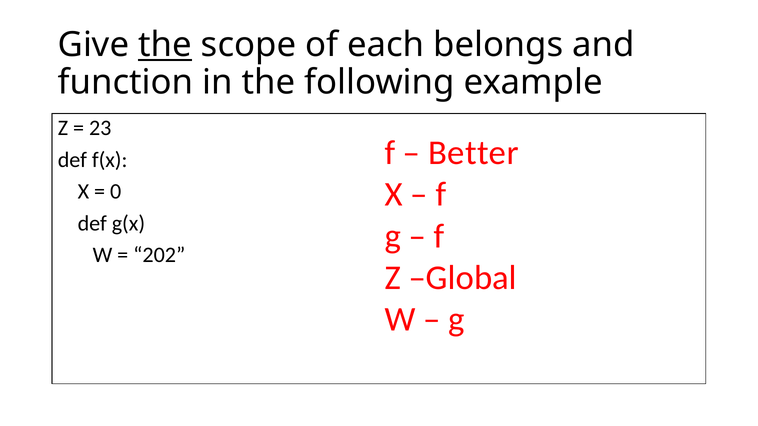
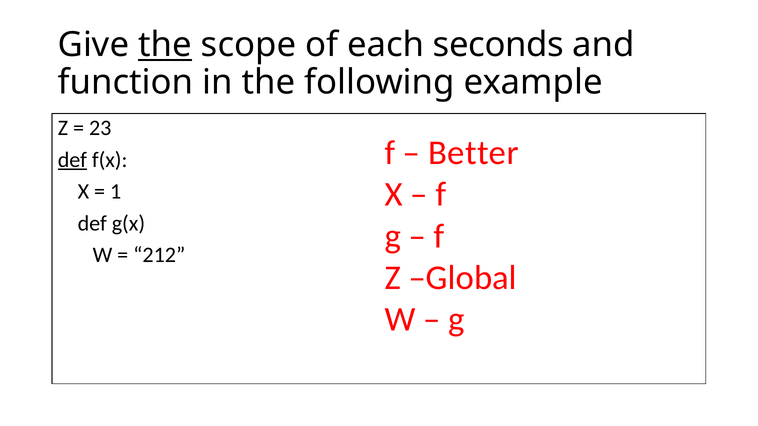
belongs: belongs -> seconds (498, 45)
def underline: none -> present (72, 160)
0: 0 -> 1 (116, 192)
202: 202 -> 212 (159, 255)
